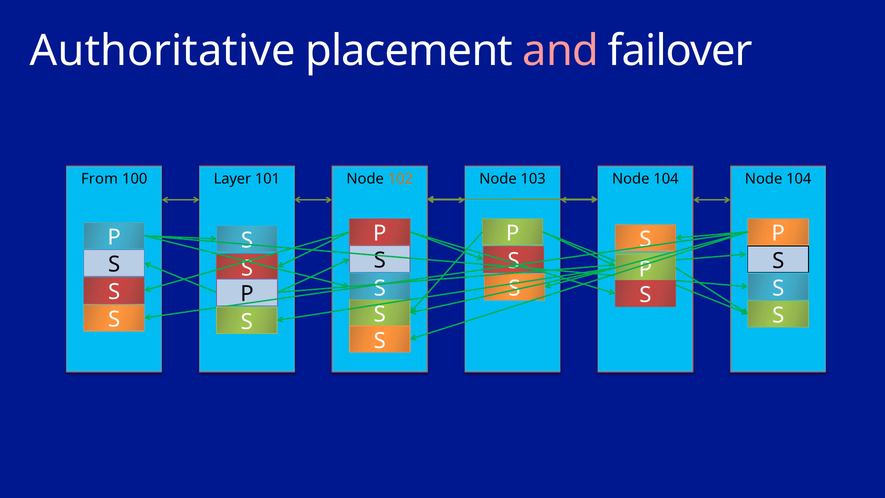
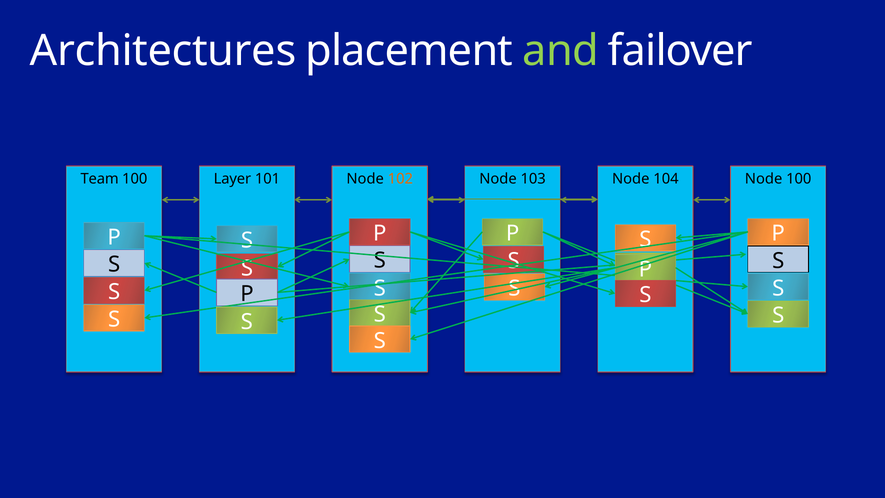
Authoritative: Authoritative -> Architectures (163, 51)
and colour: pink -> light green (561, 51)
From: From -> Team (100, 179)
104: 104 -> 100 (799, 179)
